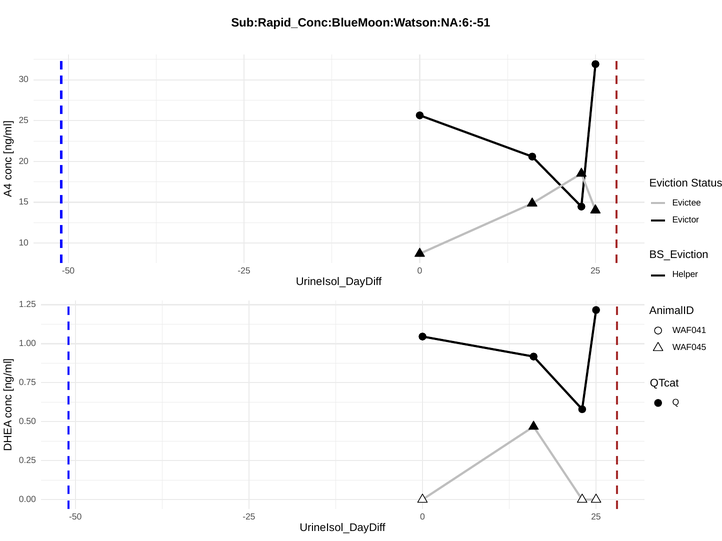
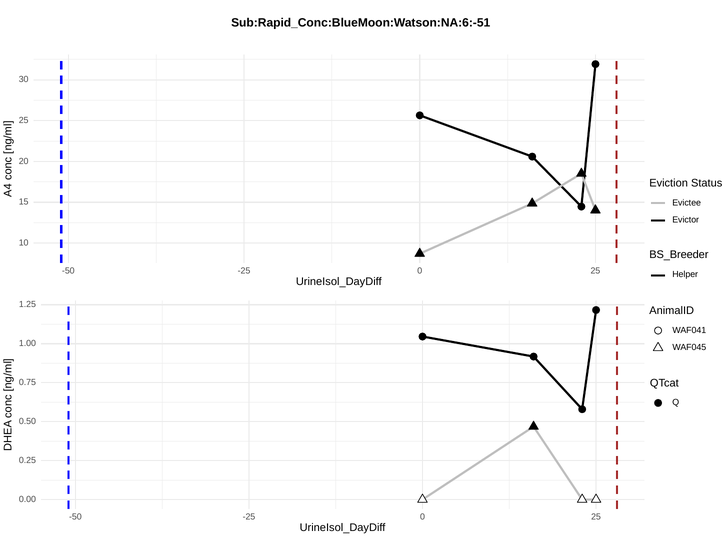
BS_Eviction: BS_Eviction -> BS_Breeder (679, 255)
